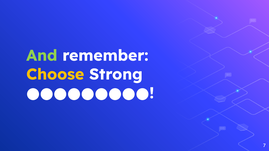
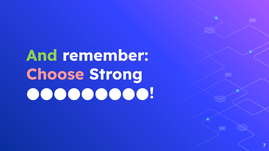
Choose colour: yellow -> pink (55, 75)
